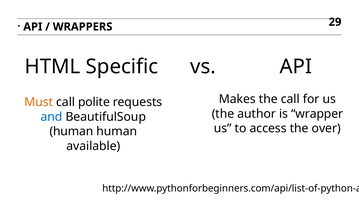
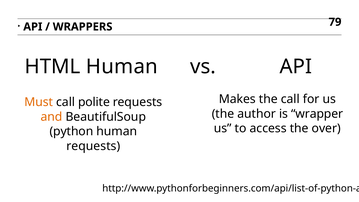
29: 29 -> 79 (335, 22)
HTML Specific: Specific -> Human (122, 67)
and colour: blue -> orange (52, 117)
human: human -> python (71, 131)
available: available -> requests (93, 146)
